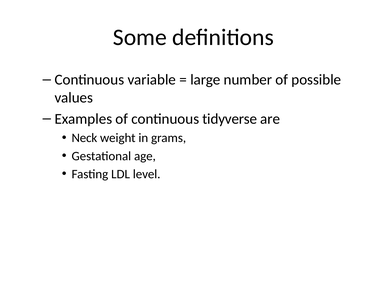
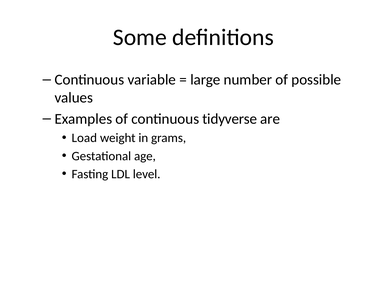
Neck: Neck -> Load (84, 138)
